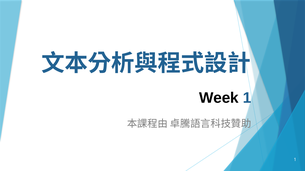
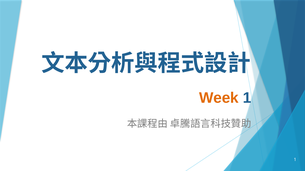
Week colour: black -> orange (219, 98)
